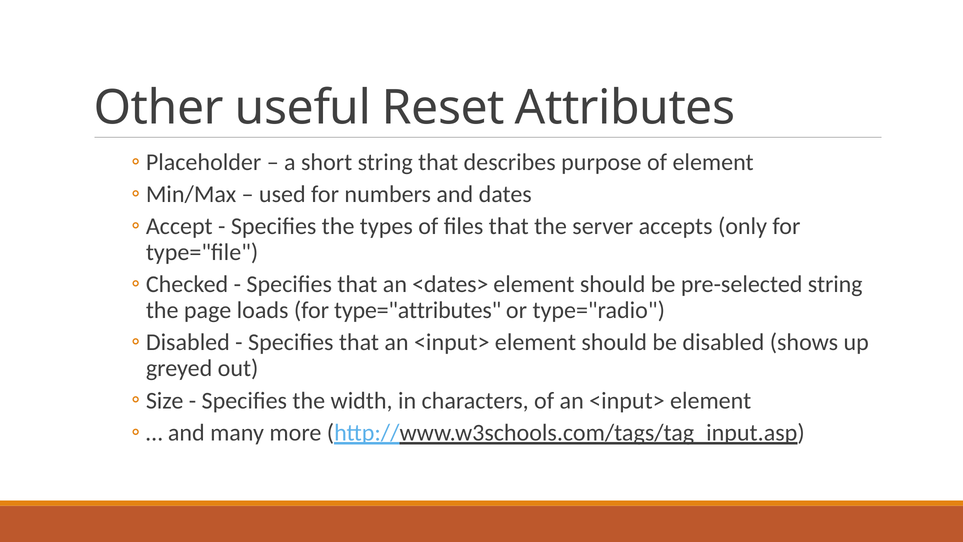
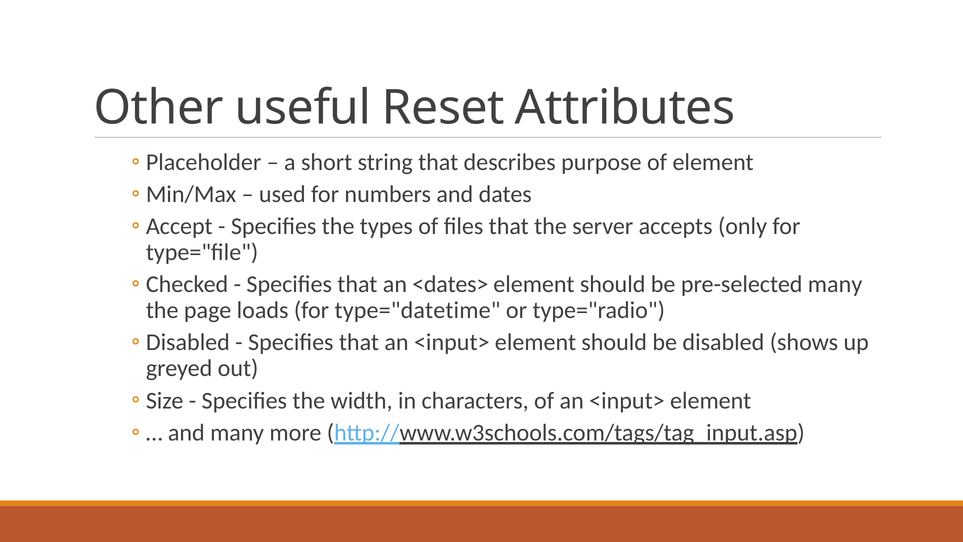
pre-selected string: string -> many (835, 284)
type="attributes: type="attributes -> type="datetime (417, 310)
